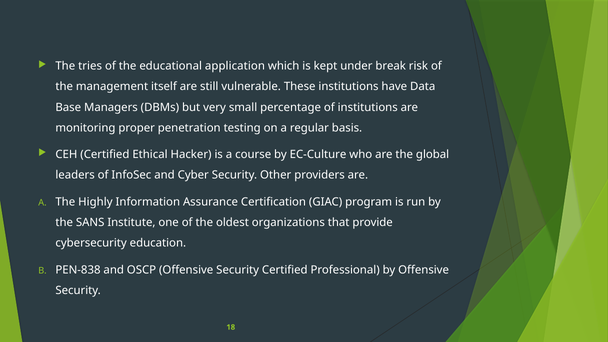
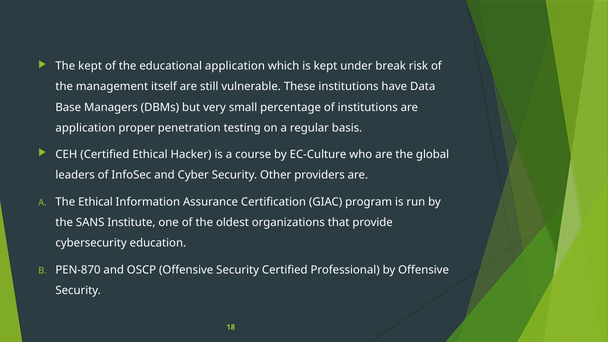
The tries: tries -> kept (90, 66)
monitoring: monitoring -> application (85, 128)
The Highly: Highly -> Ethical (95, 202)
PEN-838: PEN-838 -> PEN-870 (78, 270)
